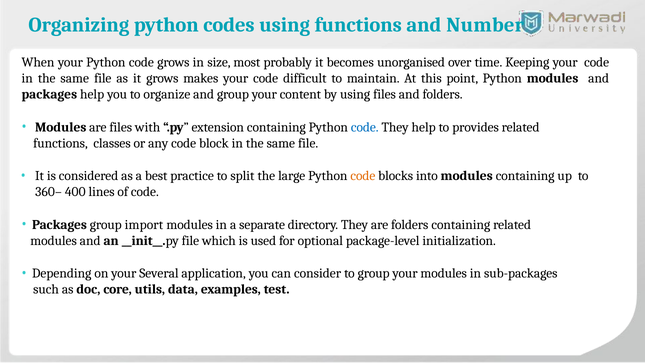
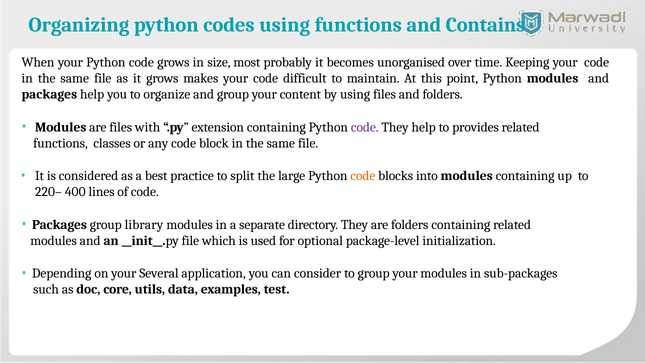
Number: Number -> Contains (485, 25)
code colour: blue -> purple (365, 127)
360–: 360– -> 220– (48, 192)
import: import -> library (144, 225)
